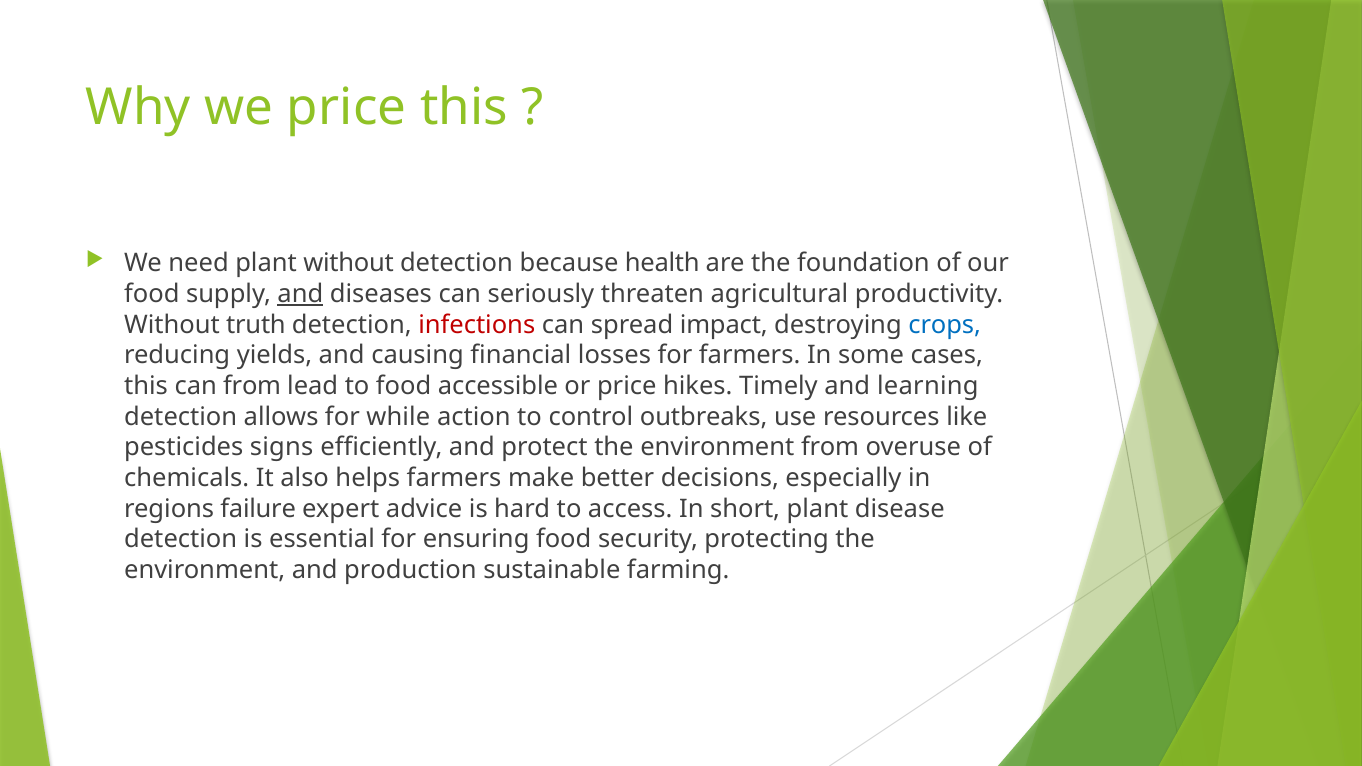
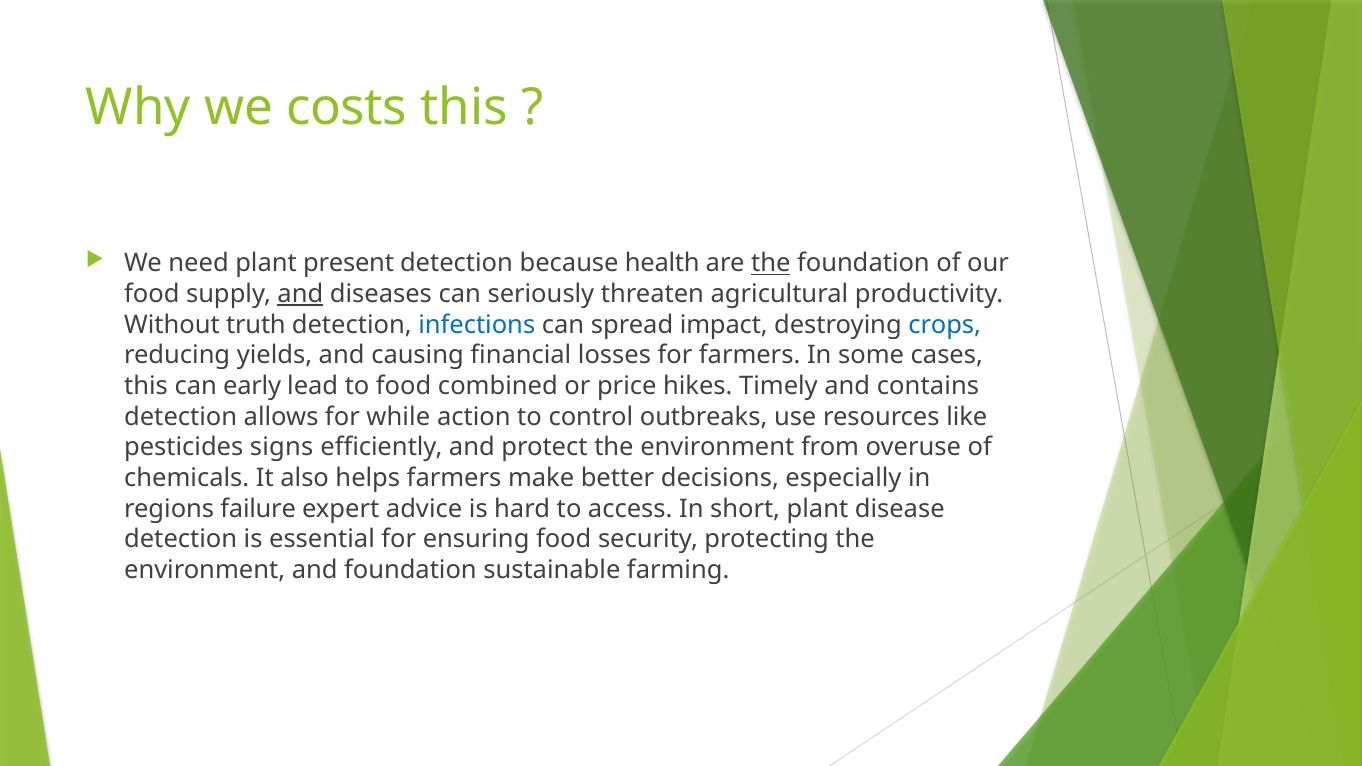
we price: price -> costs (347, 107)
plant without: without -> present (349, 264)
the underline: none -> present (771, 264)
infections colour: red -> blue (477, 325)
can from: from -> early (252, 386)
accessible: accessible -> combined (498, 386)
learning: learning -> contains (928, 386)
and production: production -> foundation (410, 570)
